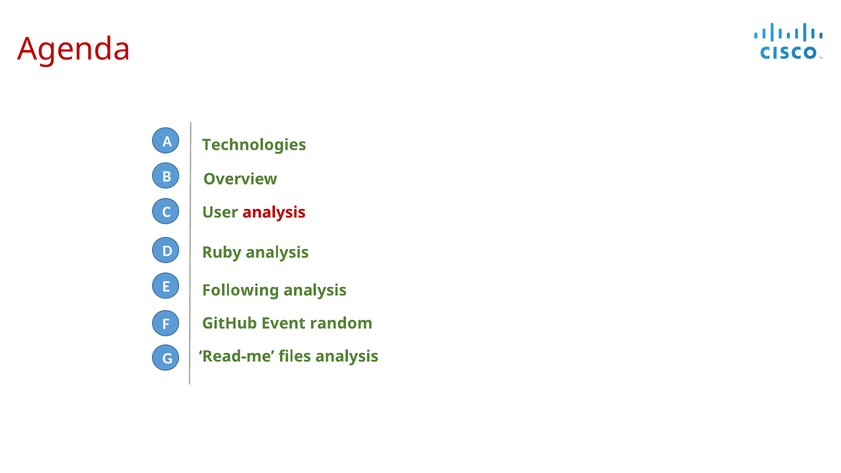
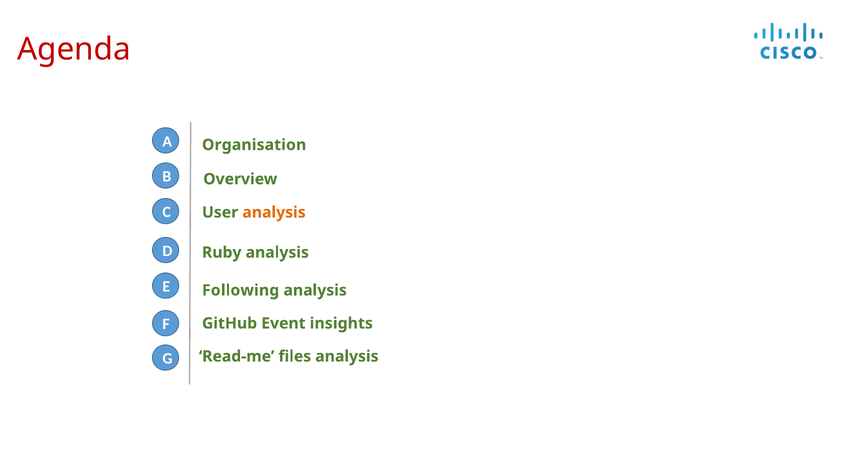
Technologies: Technologies -> Organisation (254, 145)
analysis colour: red -> orange (274, 212)
random: random -> insights (341, 323)
